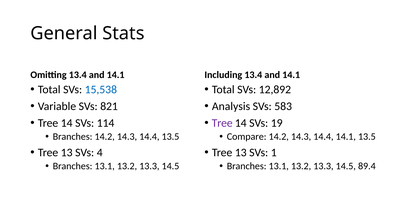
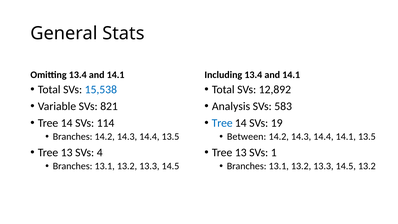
Tree colour: purple -> blue (222, 123)
Compare: Compare -> Between (247, 137)
14.5 89.4: 89.4 -> 13.2 (367, 166)
